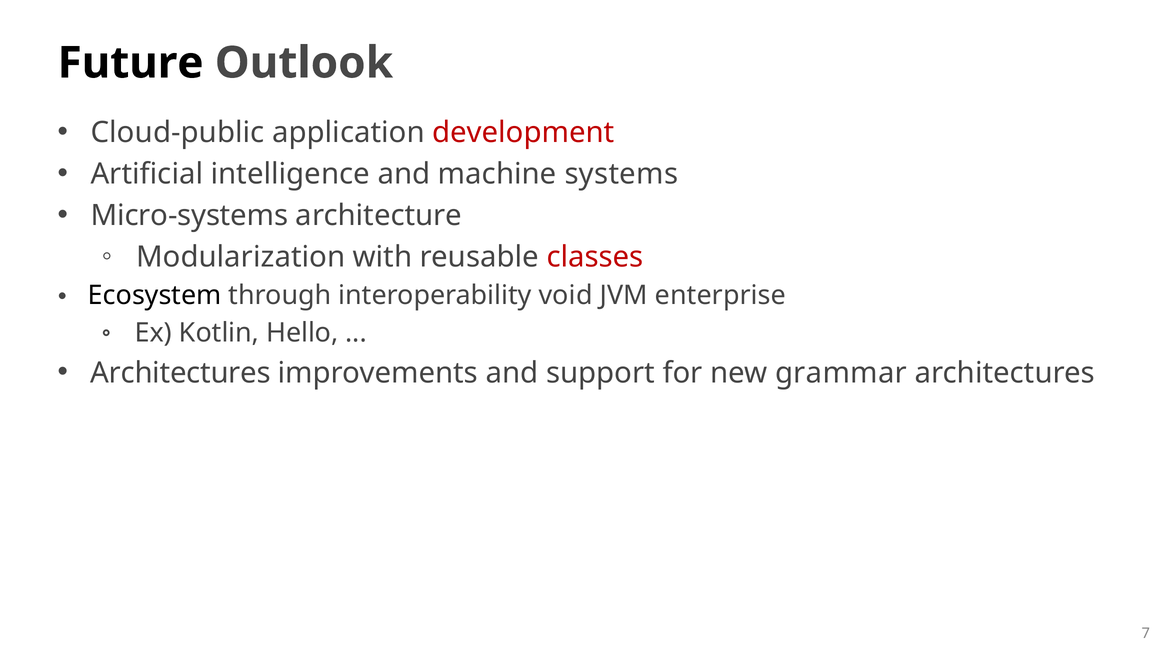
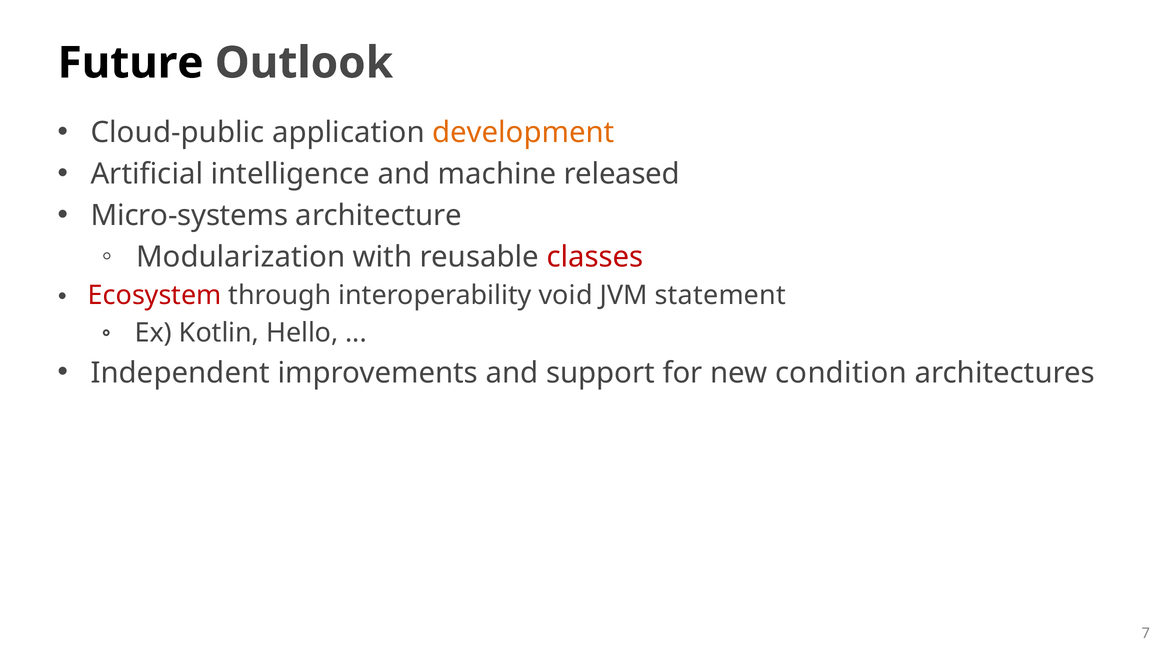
development colour: red -> orange (523, 133)
systems: systems -> released (622, 174)
Ecosystem colour: black -> red (155, 295)
enterprise: enterprise -> statement (720, 295)
Architectures: Architectures -> Independent (180, 373)
grammar: grammar -> condition (841, 373)
